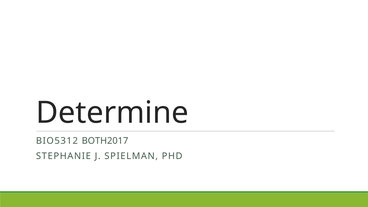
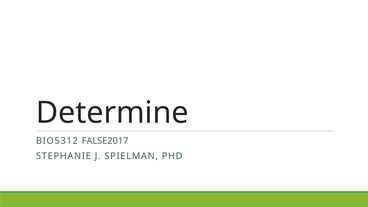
BOTH2017: BOTH2017 -> FALSE2017 (105, 141)
